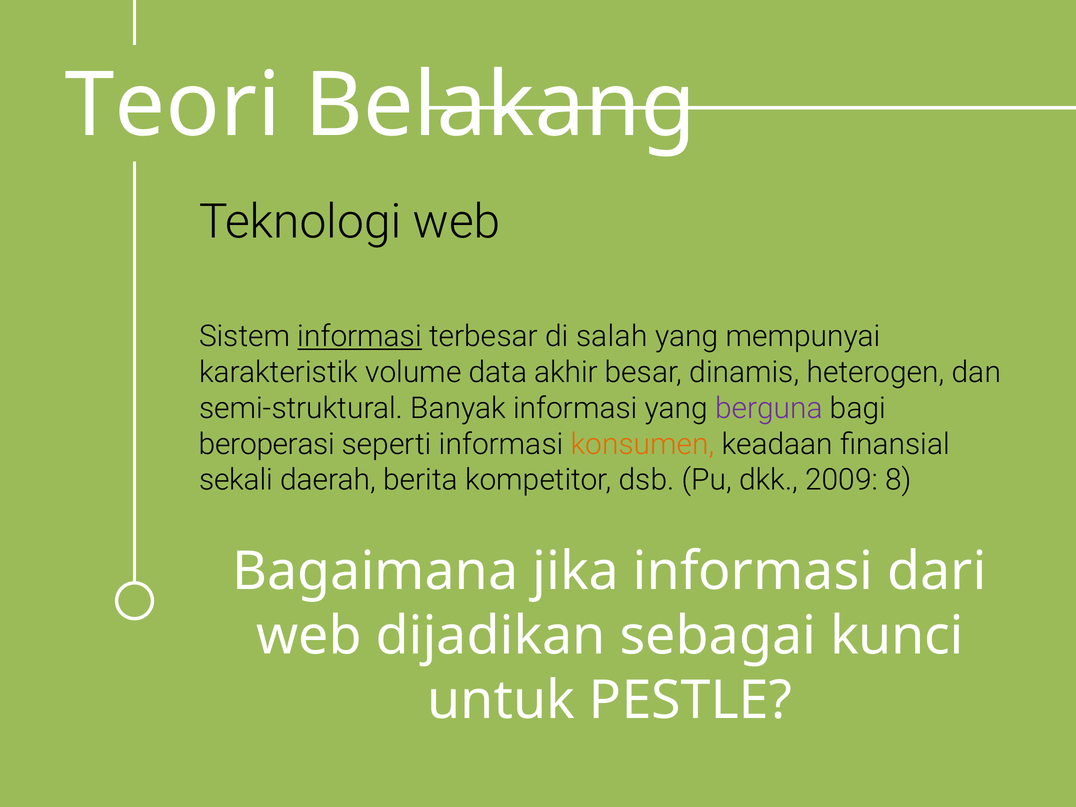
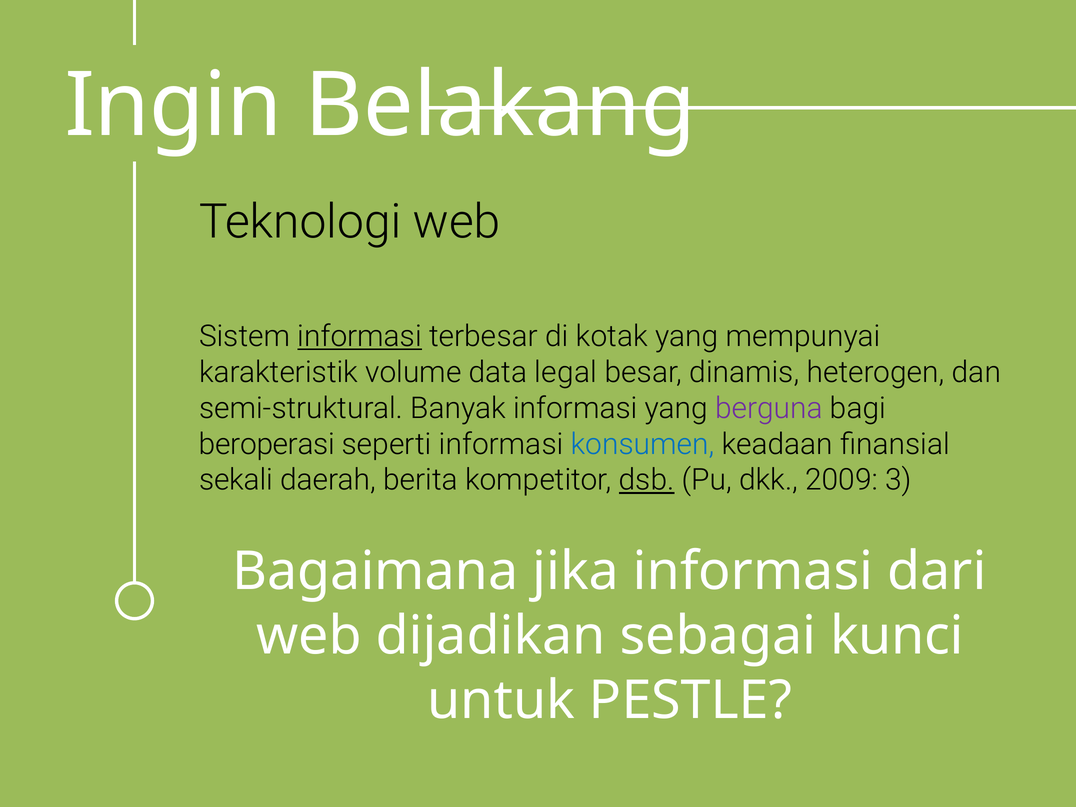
Teori: Teori -> Ingin (173, 106)
salah: salah -> kotak (612, 336)
akhir: akhir -> legal (566, 372)
konsumen colour: orange -> blue (643, 444)
dsb underline: none -> present (647, 480)
8: 8 -> 3 (898, 480)
